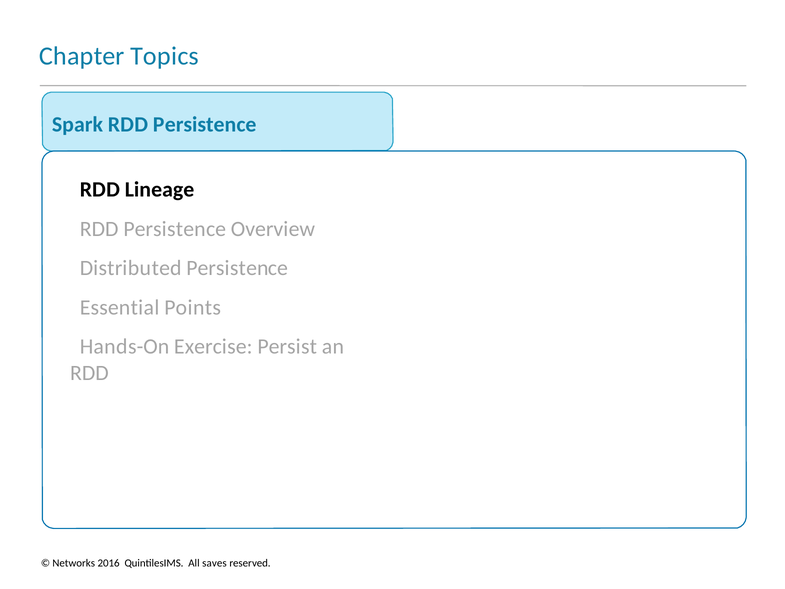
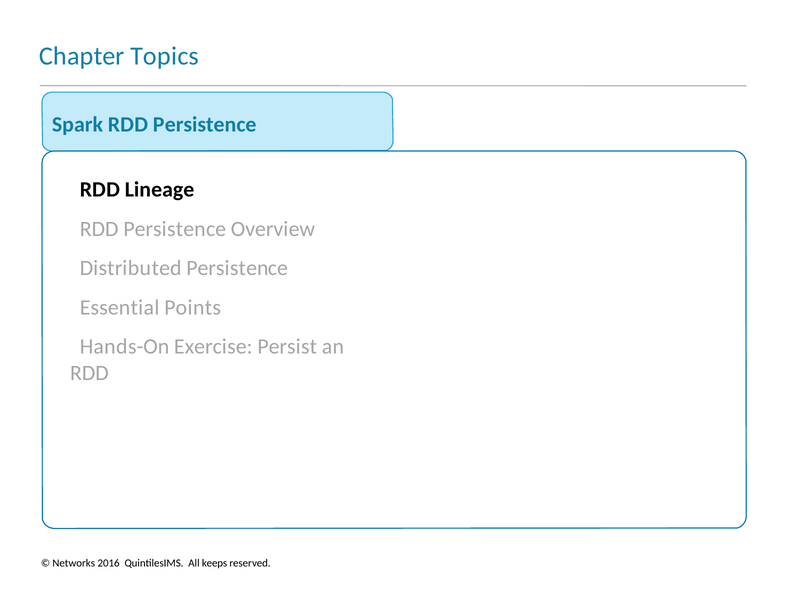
saves: saves -> keeps (215, 563)
